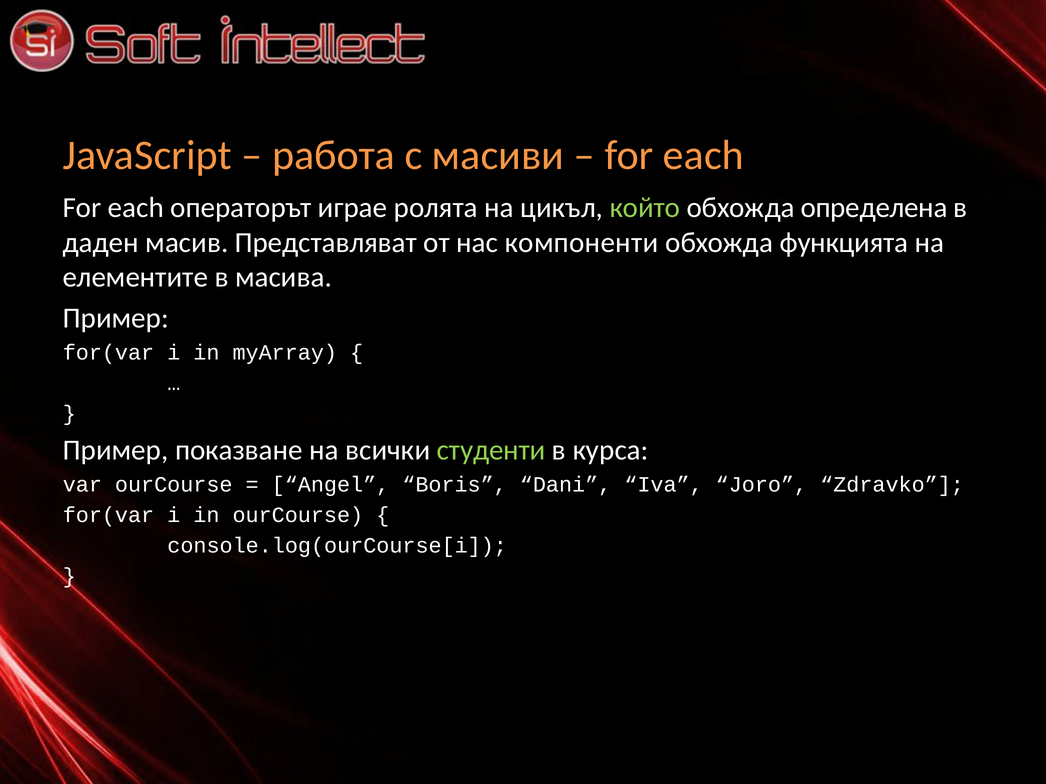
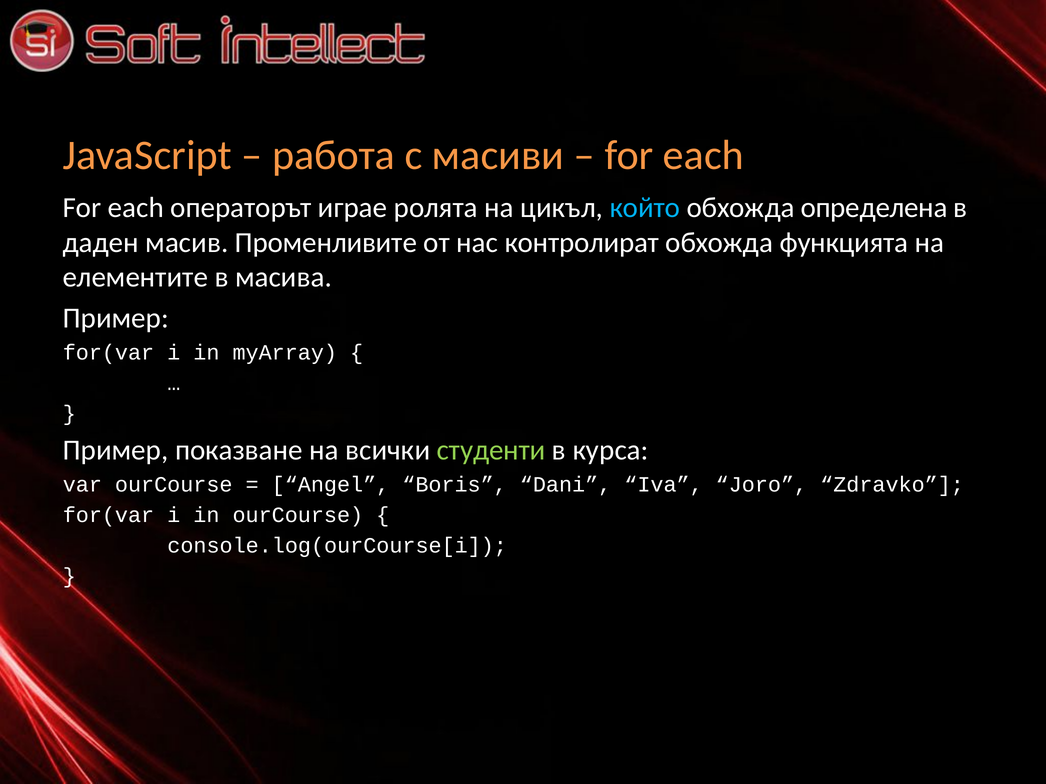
който colour: light green -> light blue (645, 208)
Представляват: Представляват -> Променливите (326, 243)
компоненти: компоненти -> контролират (582, 243)
